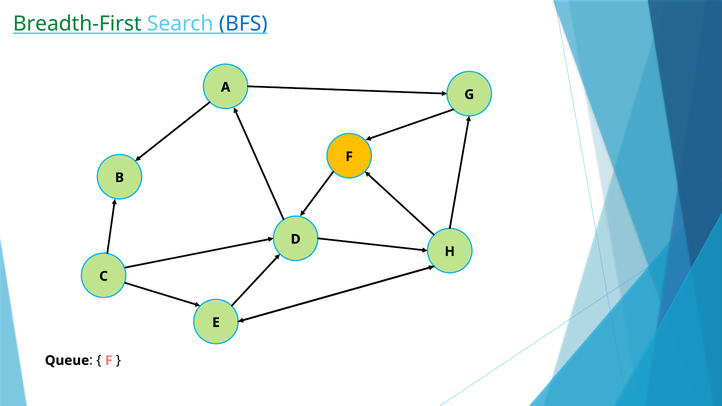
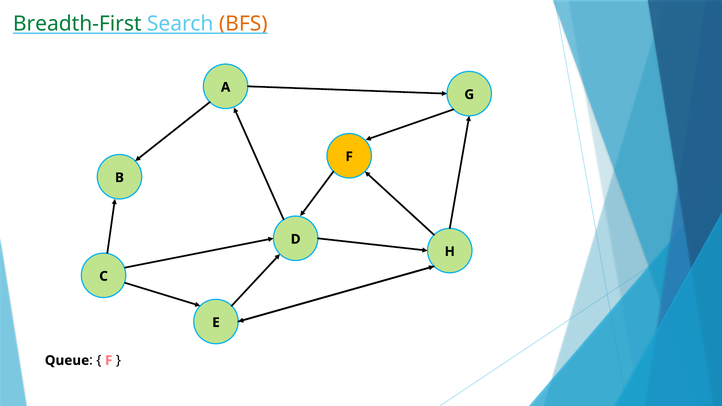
BFS colour: blue -> orange (243, 24)
